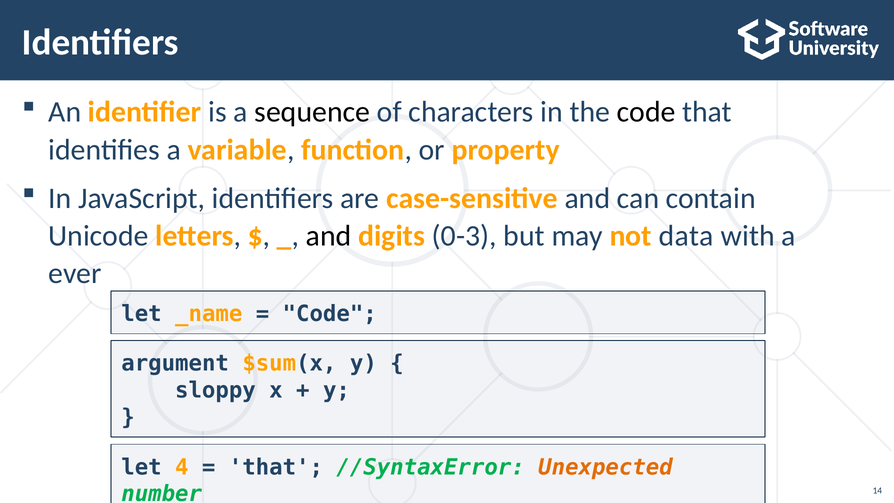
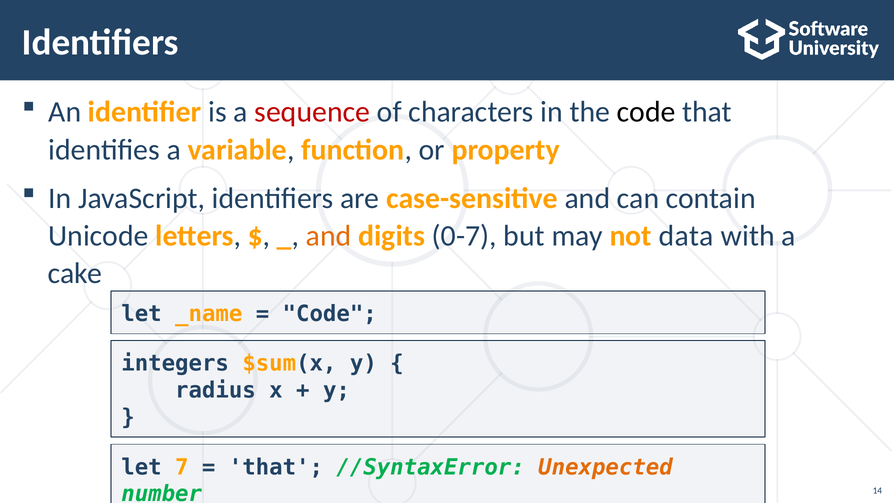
sequence colour: black -> red (312, 112)
and colour: black -> orange (329, 236)
0-3: 0-3 -> 0-7 (464, 236)
ever: ever -> cake (75, 274)
argument: argument -> integers (175, 363)
sloppy: sloppy -> radius (215, 390)
4: 4 -> 7 (182, 467)
